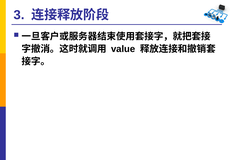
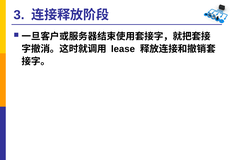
value: value -> lease (123, 49)
